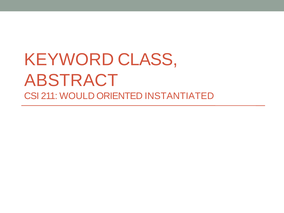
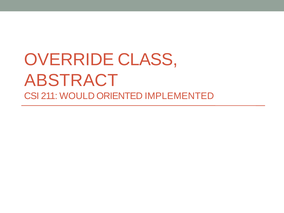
KEYWORD: KEYWORD -> OVERRIDE (69, 60)
INSTANTIATED: INSTANTIATED -> IMPLEMENTED (179, 96)
